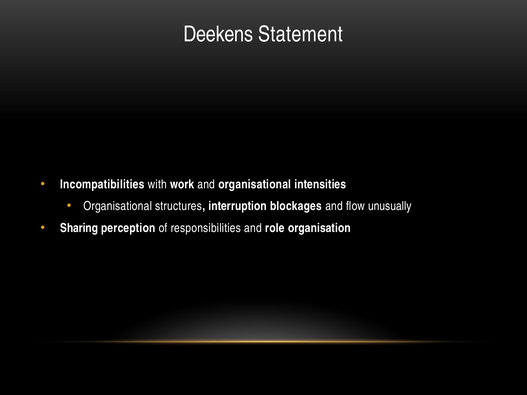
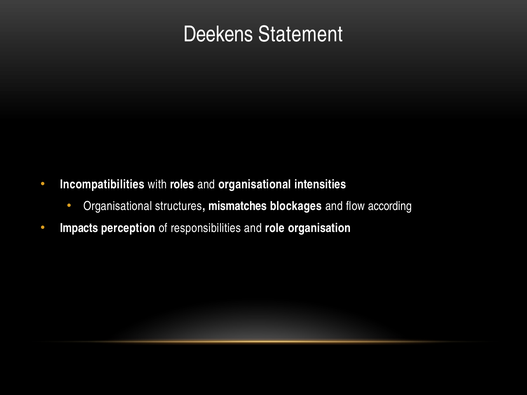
work: work -> roles (182, 184)
interruption: interruption -> mismatches (238, 206)
unusually: unusually -> according (390, 206)
Sharing: Sharing -> Impacts (79, 228)
